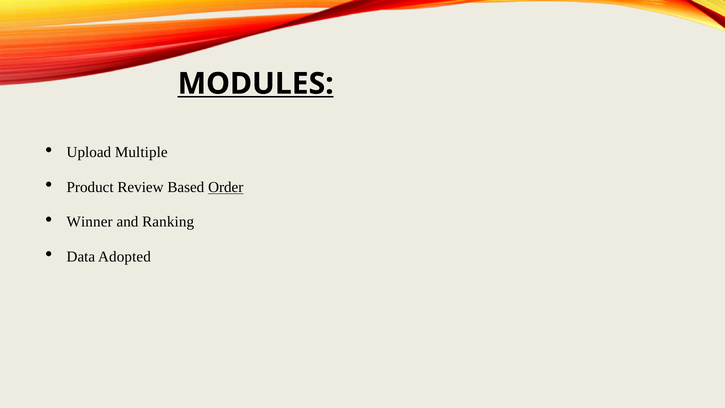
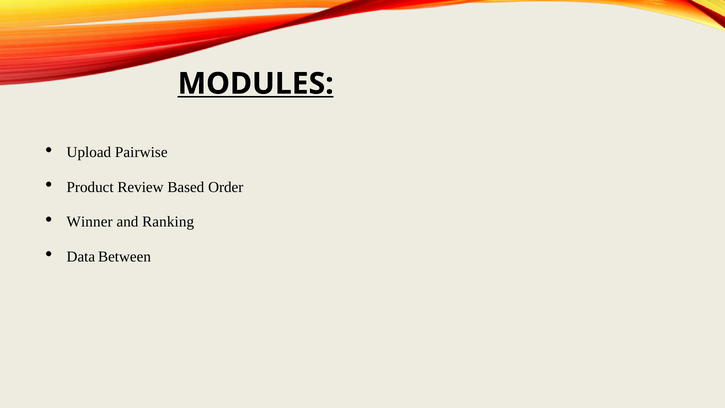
Multiple: Multiple -> Pairwise (141, 152)
Order underline: present -> none (226, 187)
Adopted: Adopted -> Between (125, 257)
